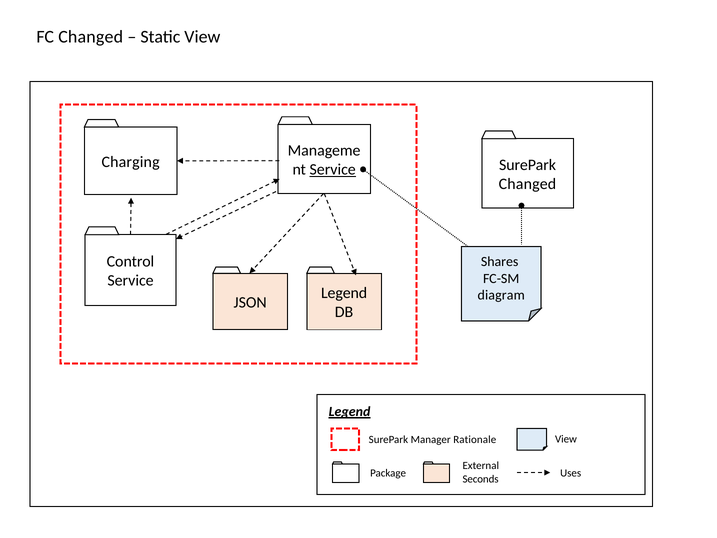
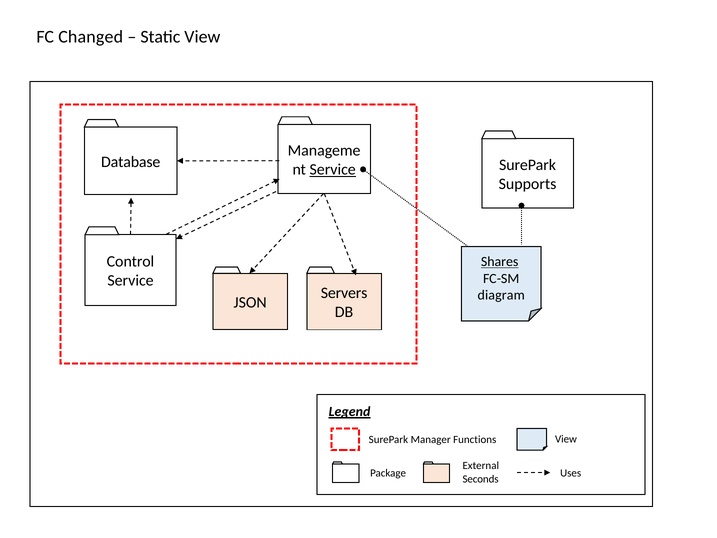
Charging: Charging -> Database (131, 162)
Changed: Changed -> Supports (528, 184)
Shares underline: none -> present (500, 262)
Legend: Legend -> Servers (344, 293)
Rationale: Rationale -> Functions (475, 439)
